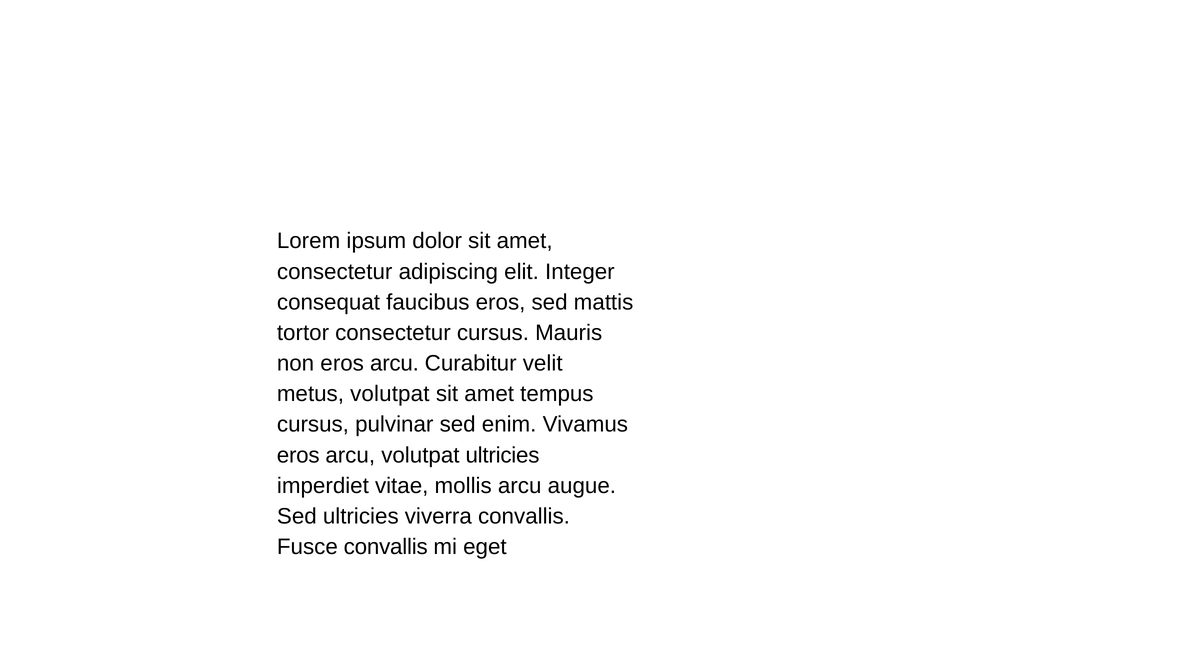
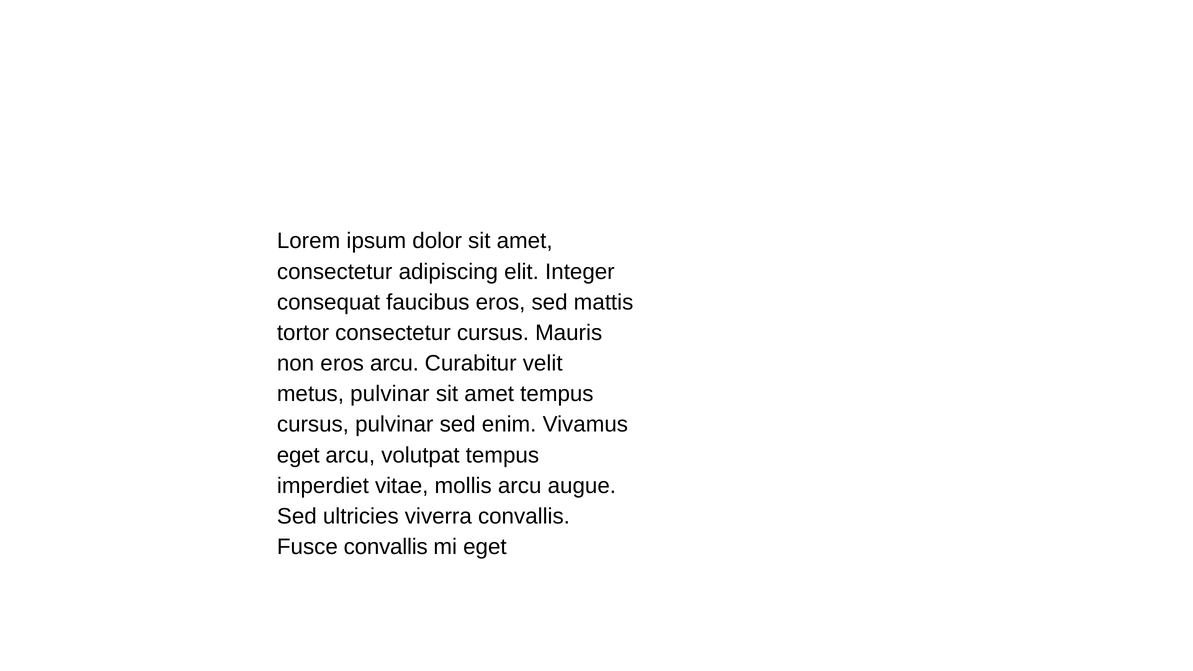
metus volutpat: volutpat -> pulvinar (390, 394)
eros: eros -> eget (298, 455)
volutpat ultricies: ultricies -> tempus (502, 455)
